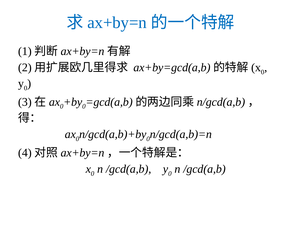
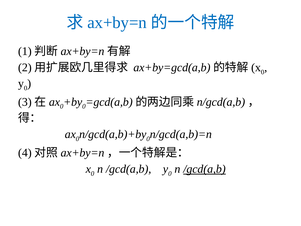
/gcd(a,b underline: none -> present (204, 169)
